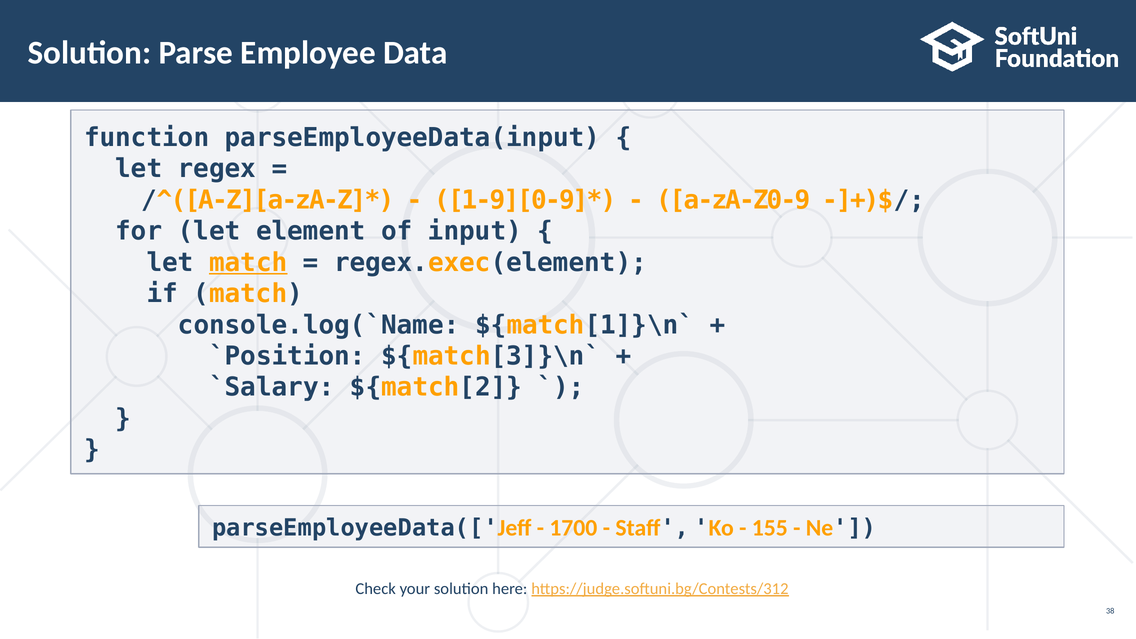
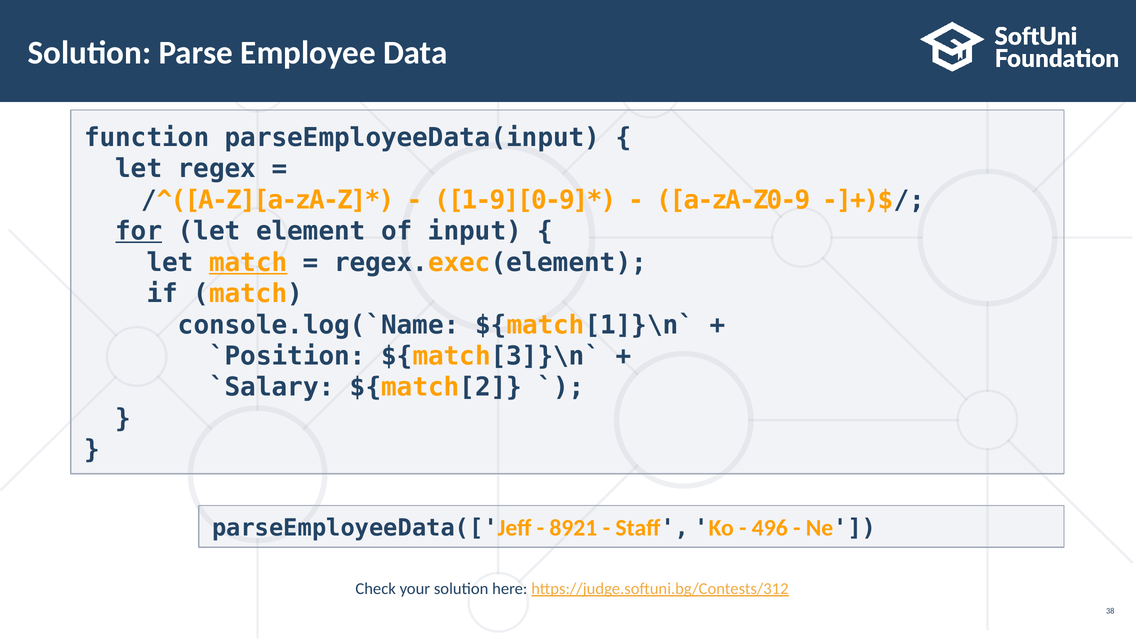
for underline: none -> present (139, 231)
1700: 1700 -> 8921 (573, 528)
155: 155 -> 496 (770, 528)
